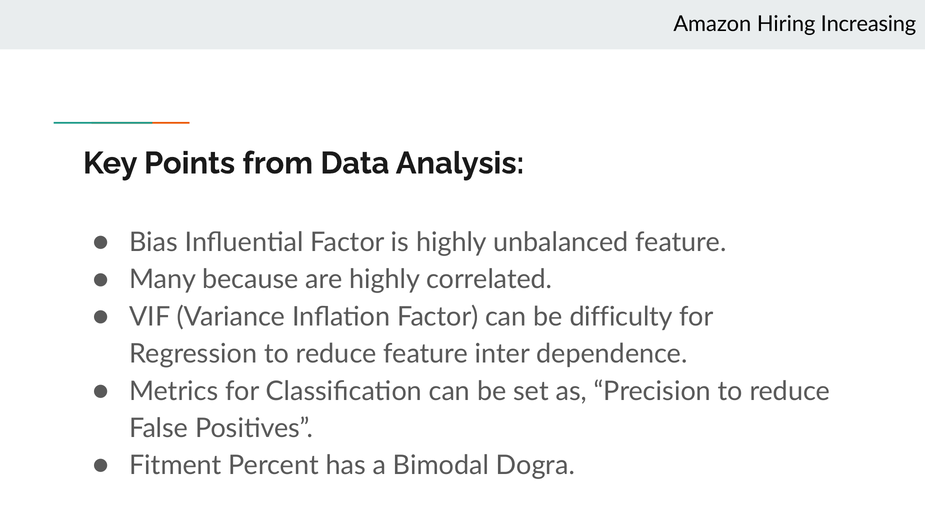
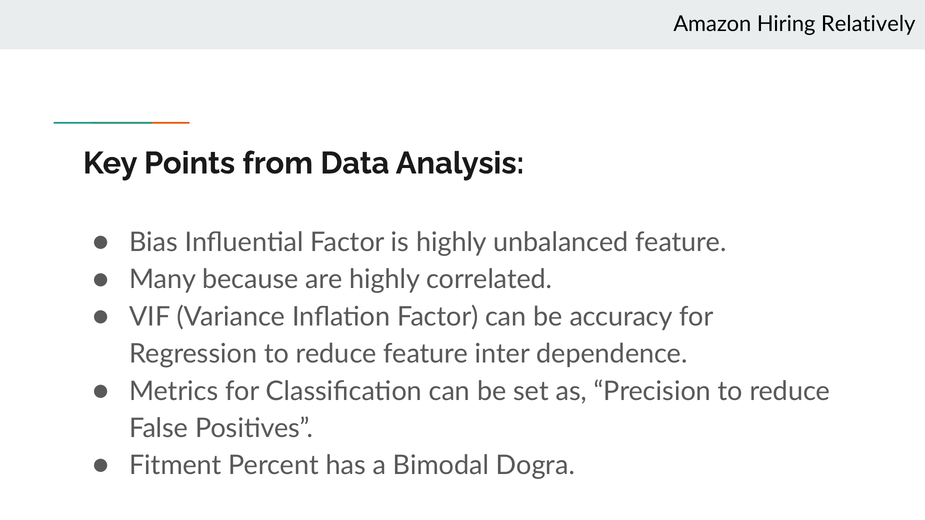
Increasing: Increasing -> Relatively (868, 24)
difficulty: difficulty -> accuracy (621, 317)
